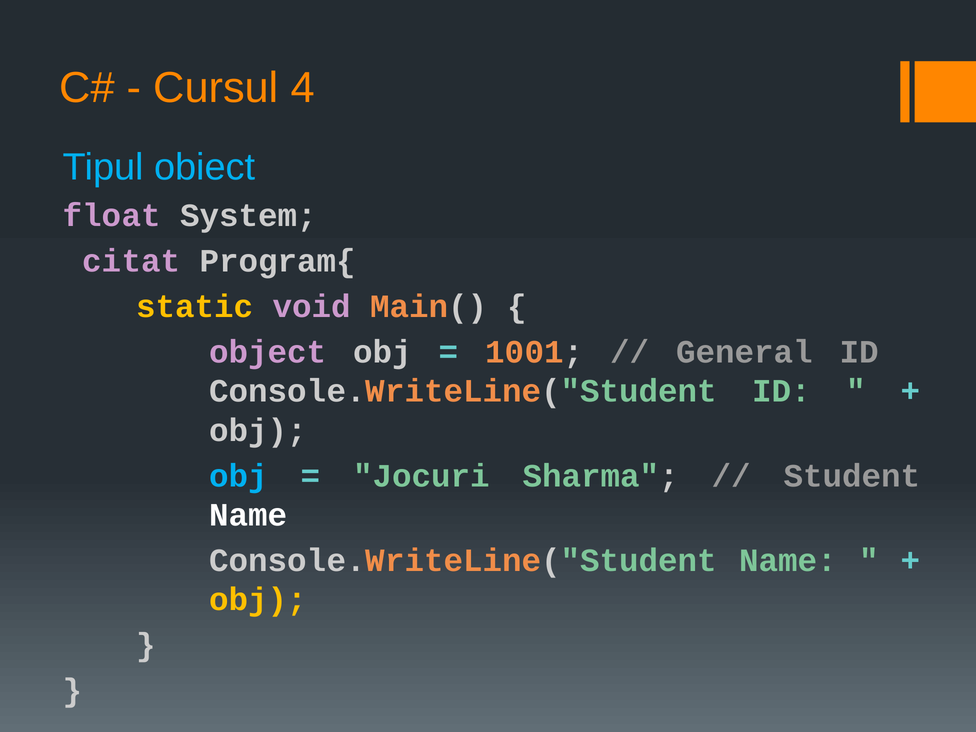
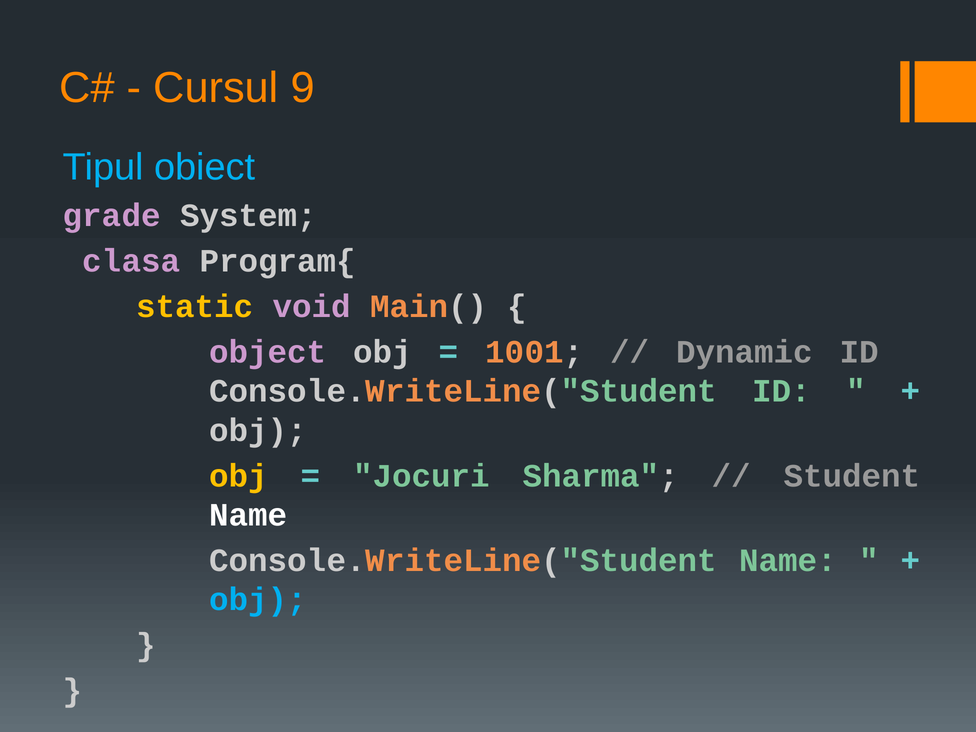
4: 4 -> 9 (303, 88)
float: float -> grade (112, 216)
citat: citat -> clasa (131, 261)
General: General -> Dynamic (744, 352)
obj colour: light blue -> yellow (239, 476)
obj colour: yellow -> light blue (258, 599)
